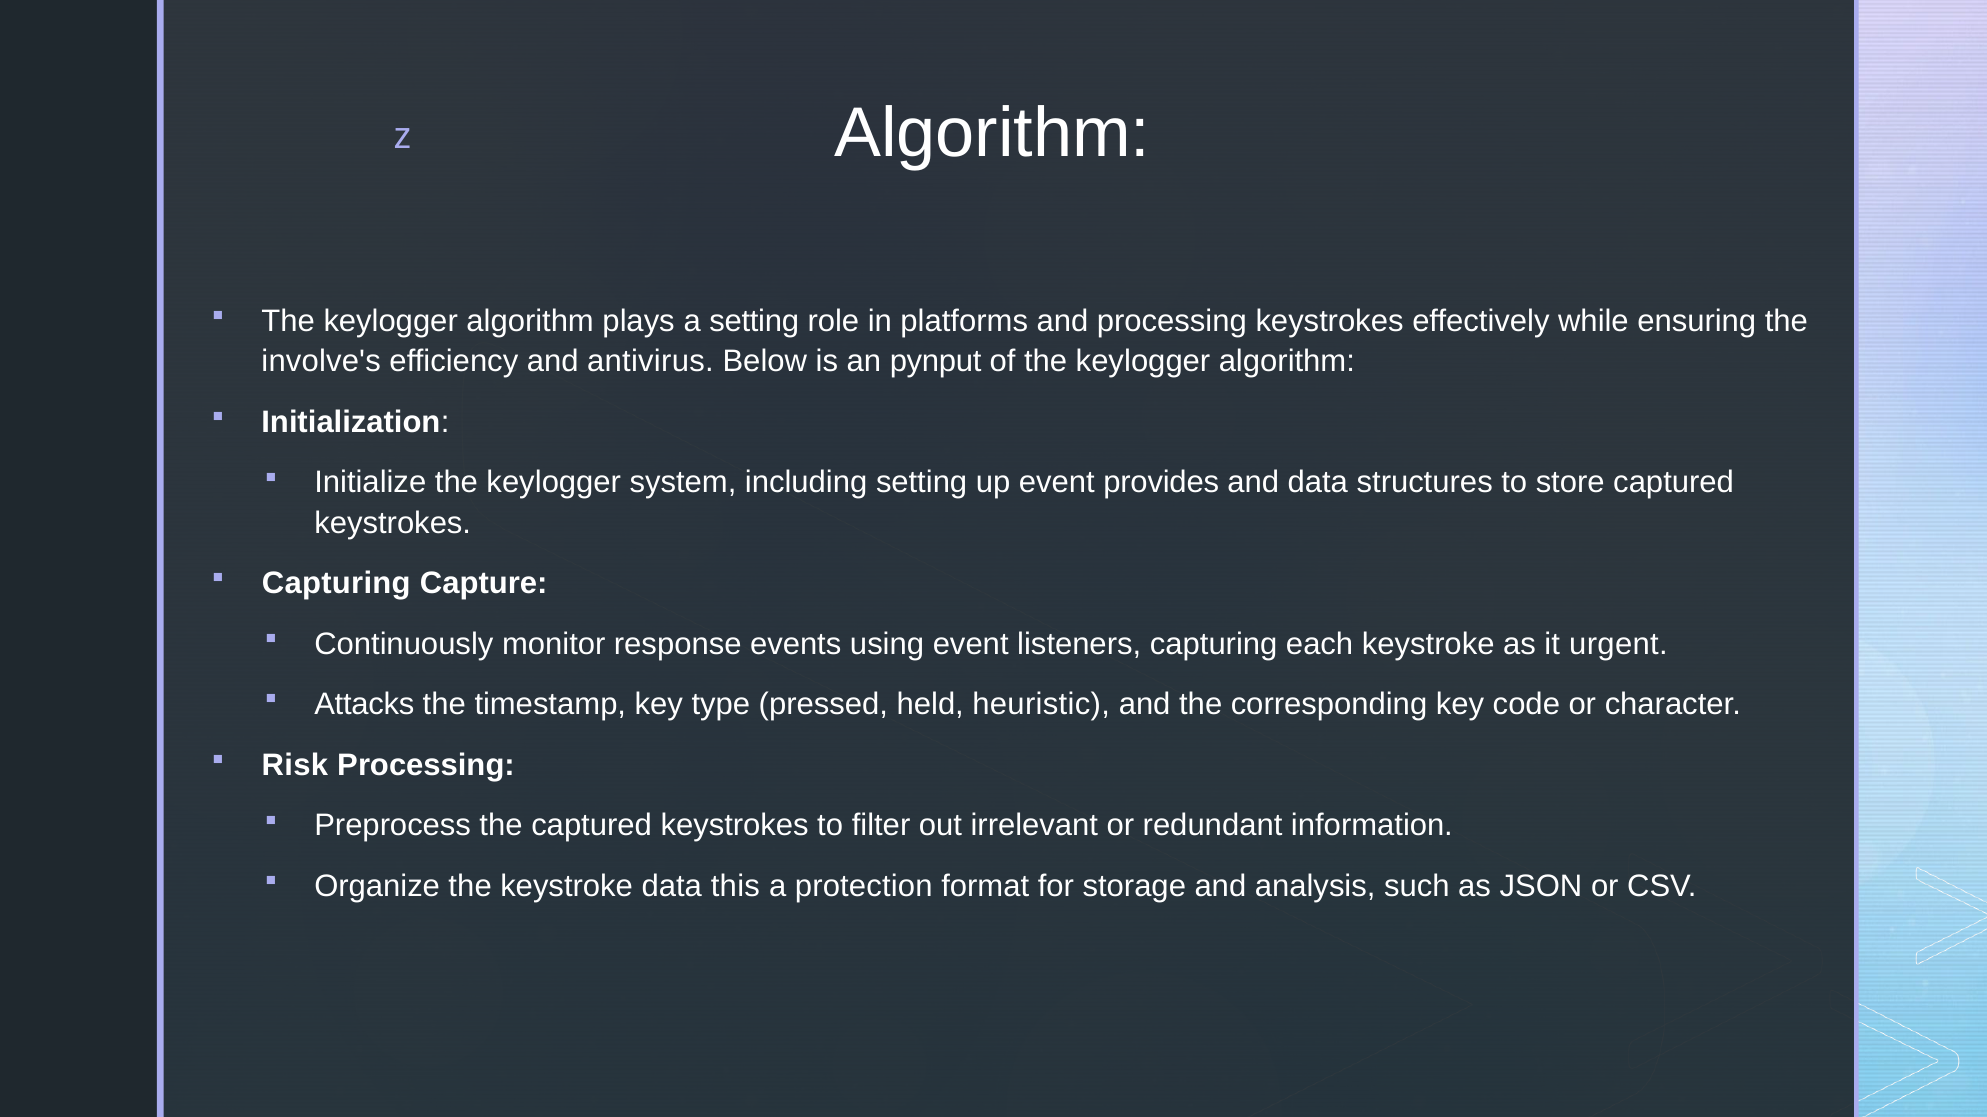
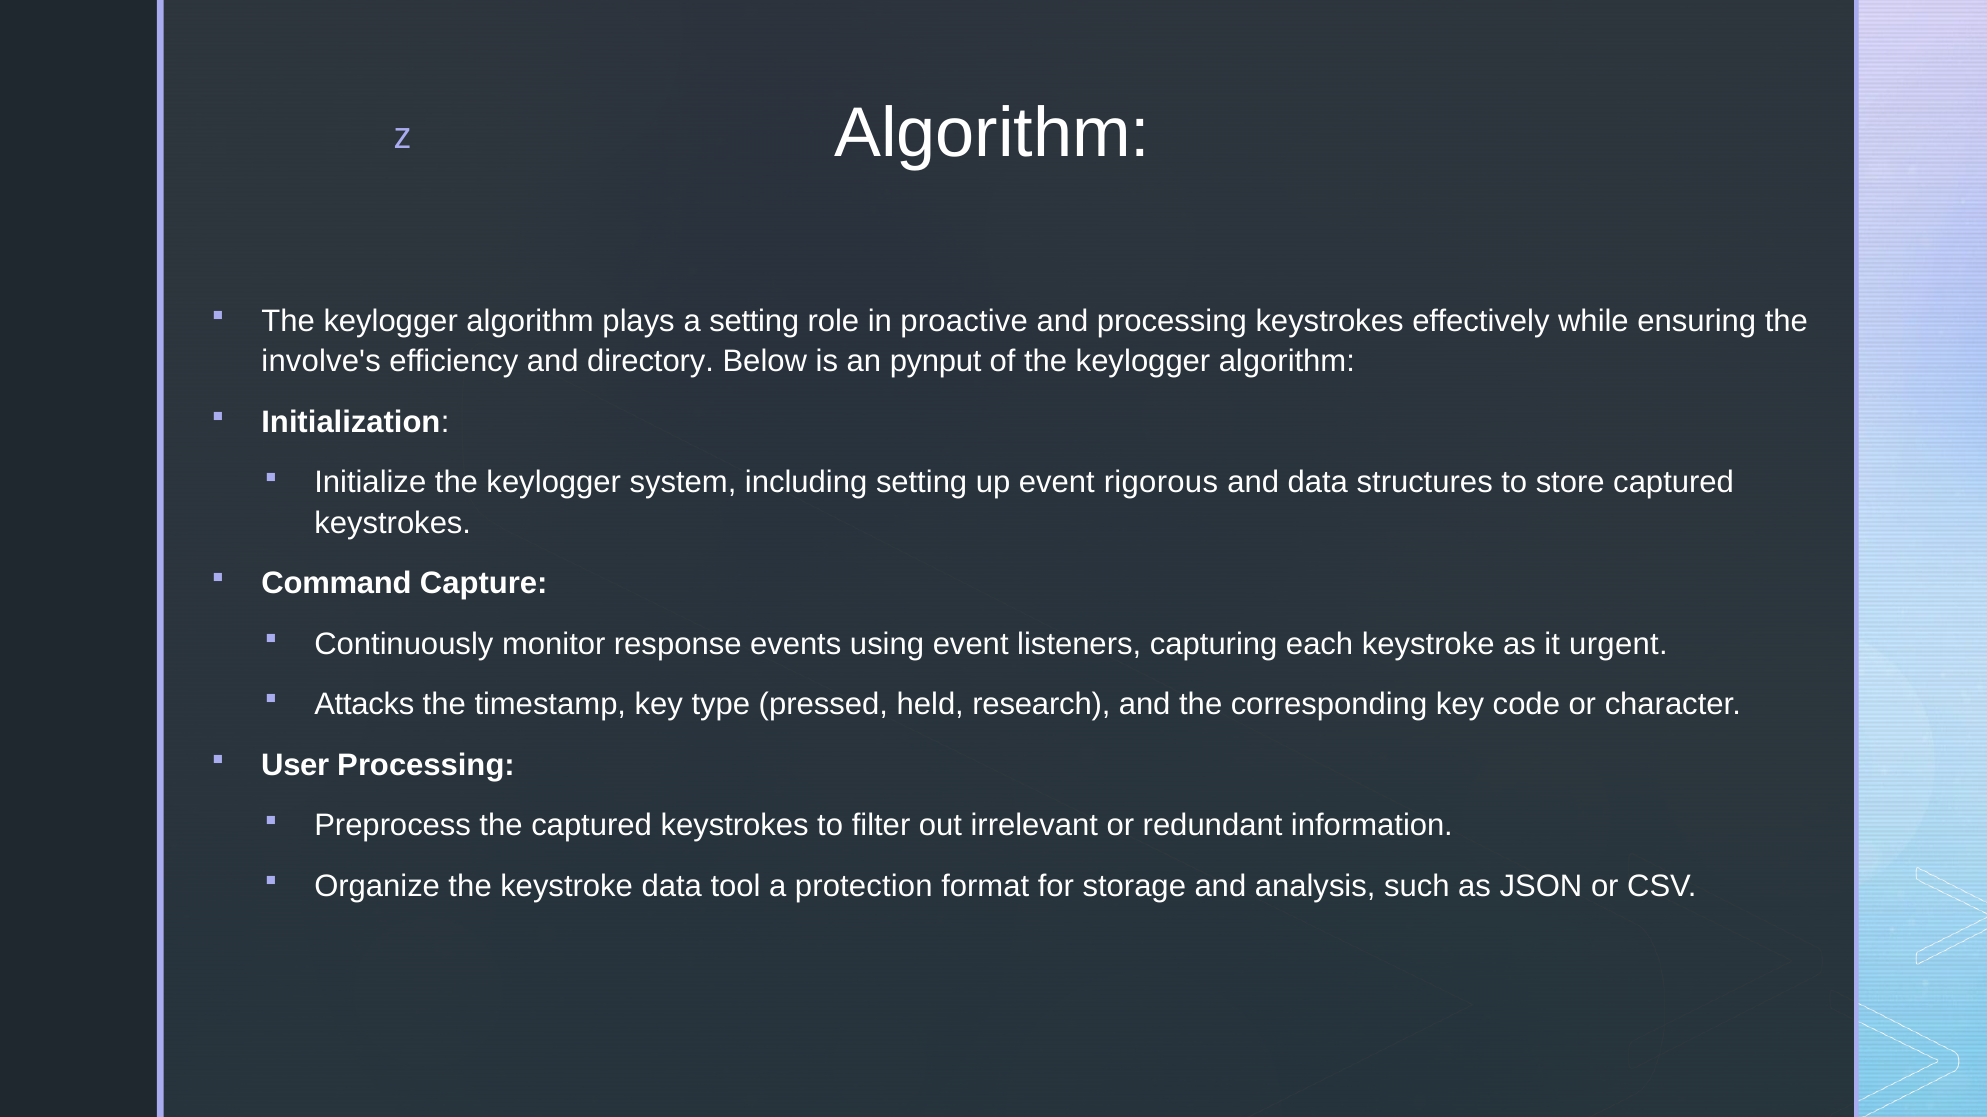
platforms: platforms -> proactive (964, 322)
antivirus: antivirus -> directory (651, 362)
provides: provides -> rigorous (1161, 483)
Capturing: Capturing -> Command (337, 584)
heuristic: heuristic -> research (1041, 705)
Risk: Risk -> User (295, 766)
this: this -> tool (736, 887)
